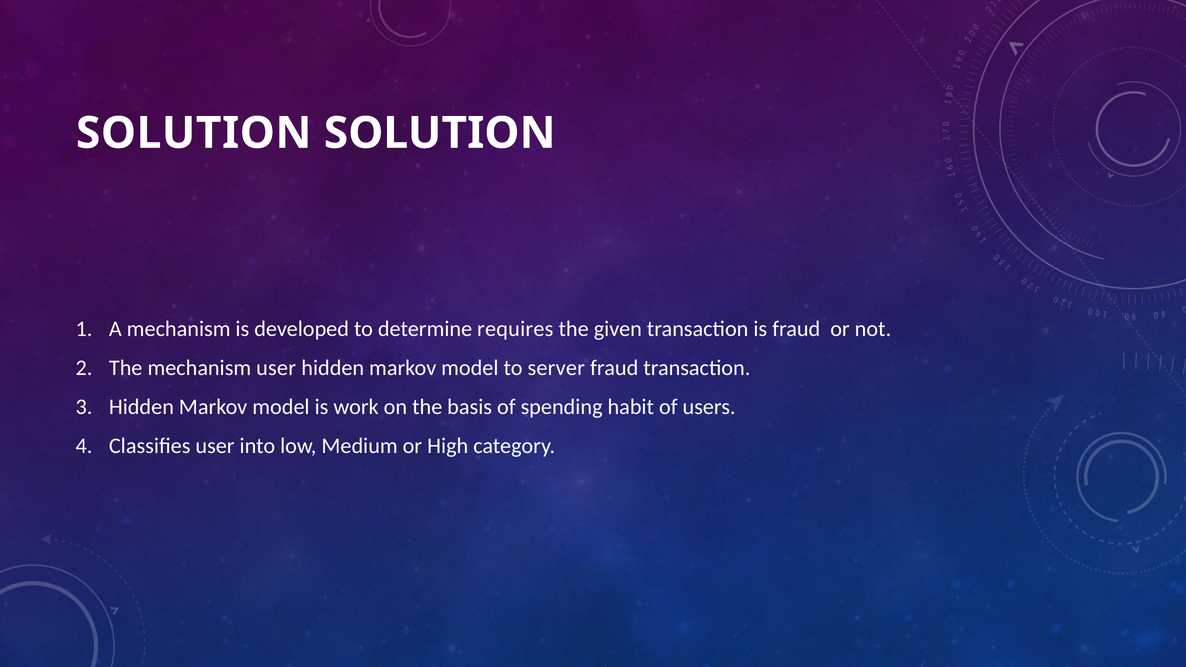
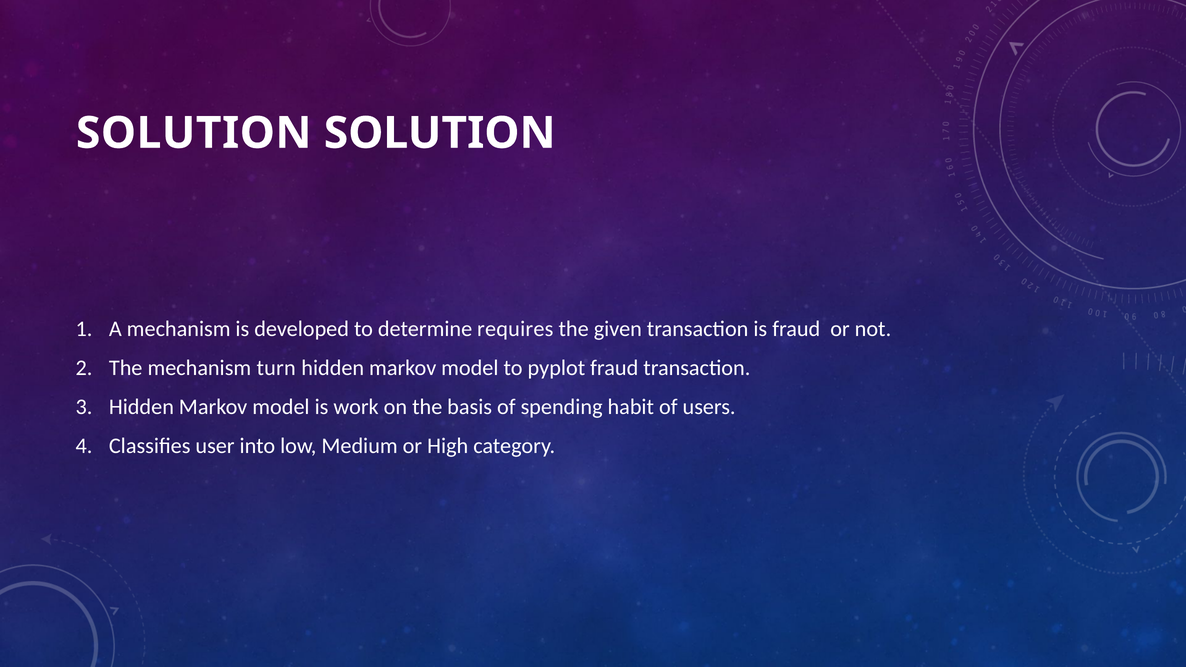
mechanism user: user -> turn (276, 368)
server: server -> pyplot (556, 368)
